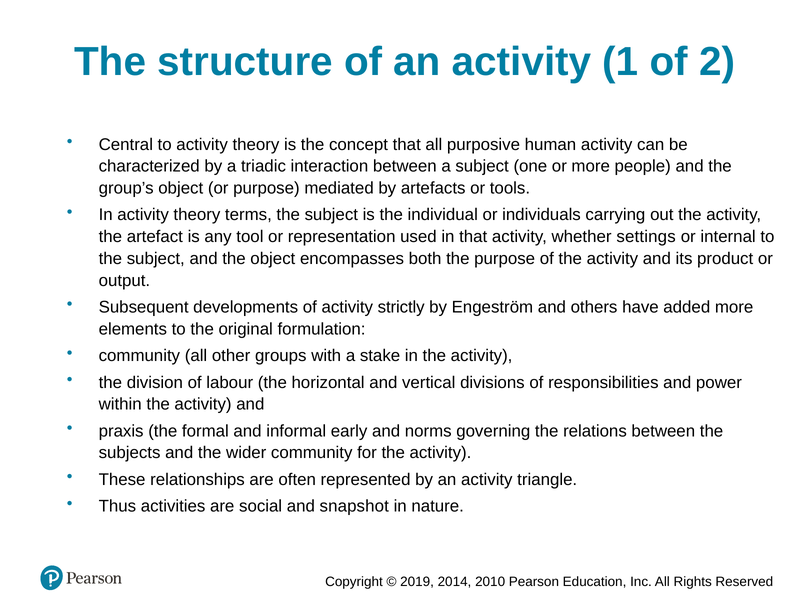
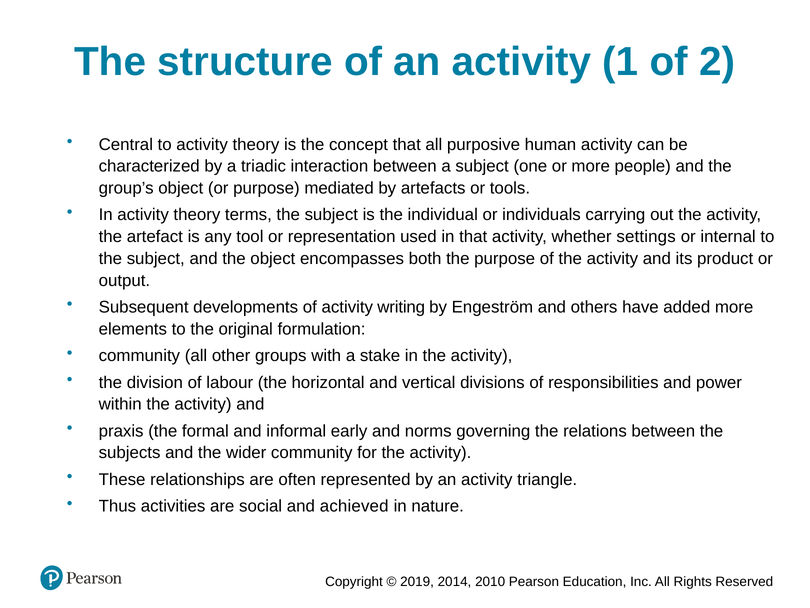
strictly: strictly -> writing (401, 307)
snapshot: snapshot -> achieved (354, 506)
